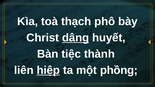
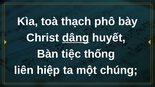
thành: thành -> thống (99, 54)
hiệp underline: present -> none (48, 70)
phồng: phồng -> chúng (119, 70)
